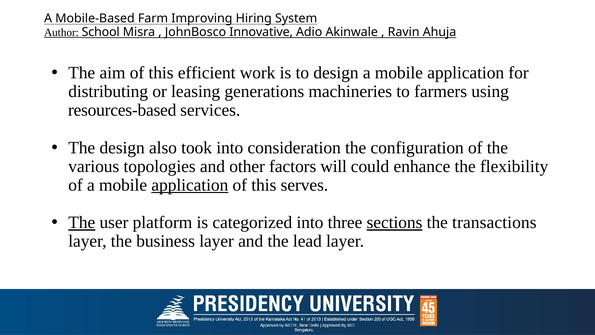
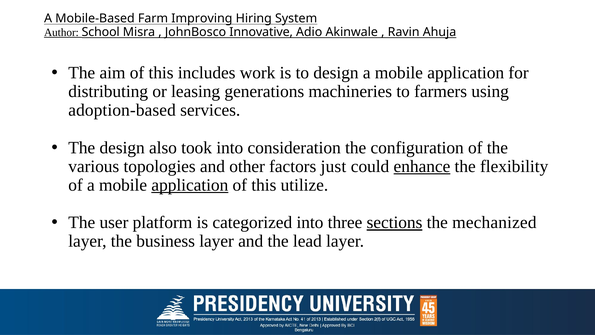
efficient: efficient -> includes (207, 73)
resources-based: resources-based -> adoption-based (122, 110)
will: will -> just (333, 166)
enhance underline: none -> present (422, 166)
serves: serves -> utilize (304, 185)
The underline: present -> none (82, 222)
transactions: transactions -> mechanized (494, 222)
